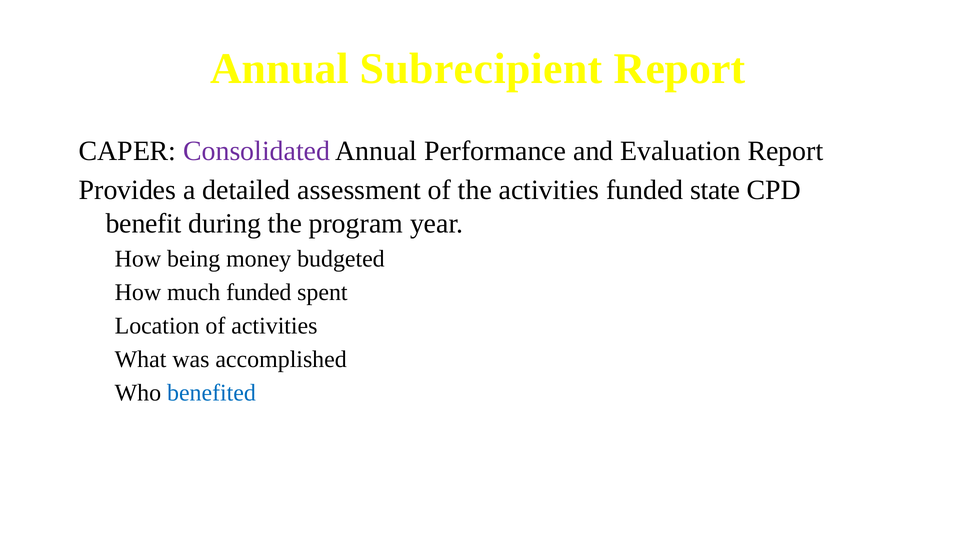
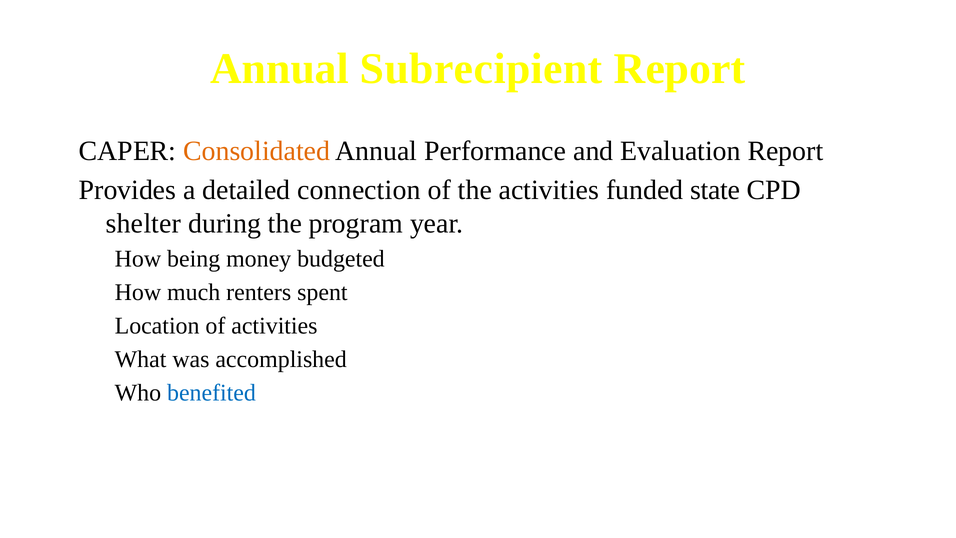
Consolidated colour: purple -> orange (257, 151)
assessment: assessment -> connection (359, 190)
benefit: benefit -> shelter (144, 223)
much funded: funded -> renters (259, 292)
